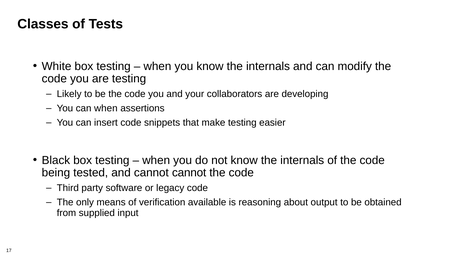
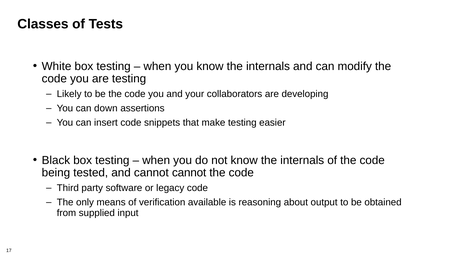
can when: when -> down (106, 108)
